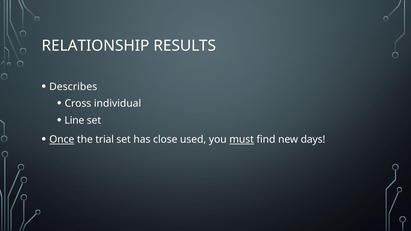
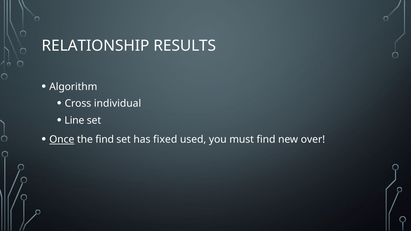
Describes: Describes -> Algorithm (73, 87)
the trial: trial -> find (105, 140)
close: close -> fixed (165, 140)
must underline: present -> none (242, 140)
days: days -> over (313, 140)
